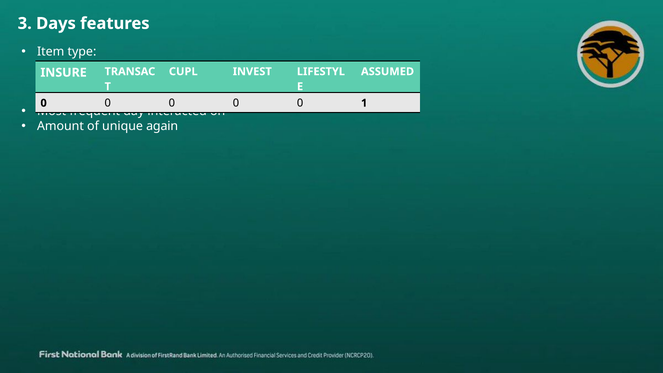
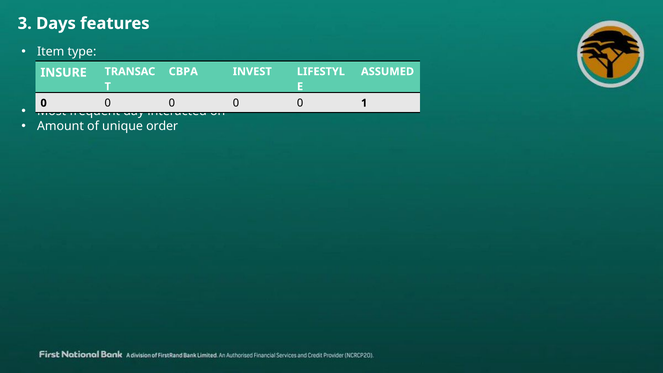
CUPL: CUPL -> CBPA (183, 72)
again: again -> order (162, 126)
